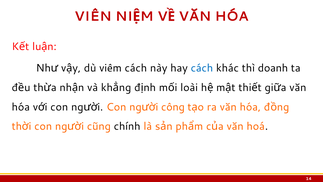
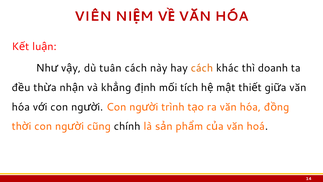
viêm: viêm -> tuân (110, 68)
cách colour: blue -> orange (202, 68)
loài: loài -> tích (189, 87)
công: công -> trình (173, 107)
